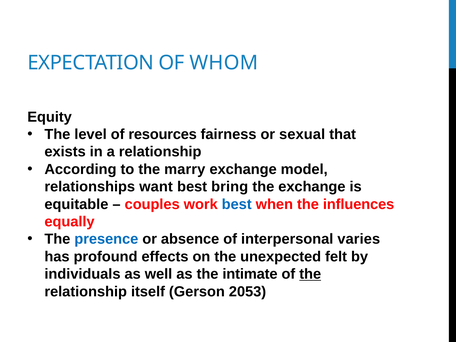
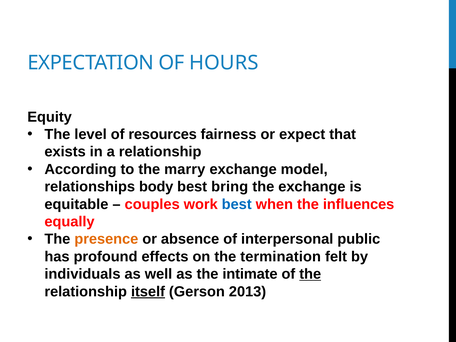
WHOM: WHOM -> HOURS (224, 63)
sexual: sexual -> expect (302, 134)
want: want -> body (156, 187)
presence colour: blue -> orange (106, 239)
varies: varies -> public (359, 239)
unexpected: unexpected -> termination (281, 257)
itself underline: none -> present (148, 292)
2053: 2053 -> 2013 (248, 292)
